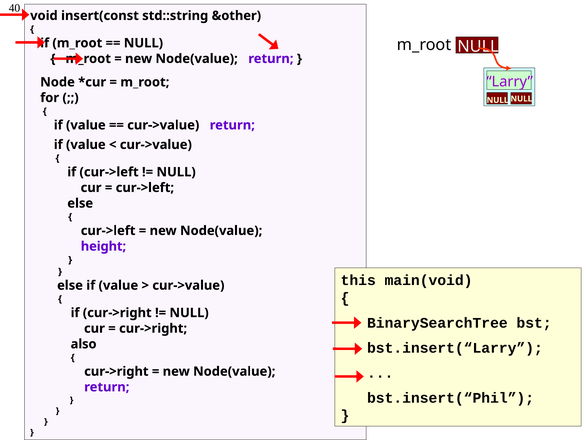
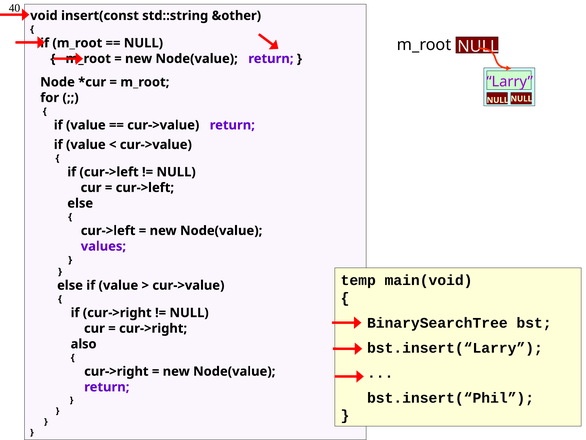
height: height -> values (103, 246)
this: this -> temp (358, 280)
